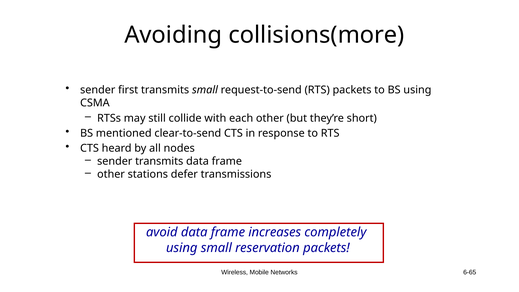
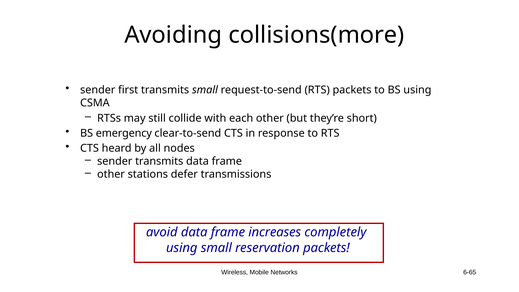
mentioned: mentioned -> emergency (124, 133)
